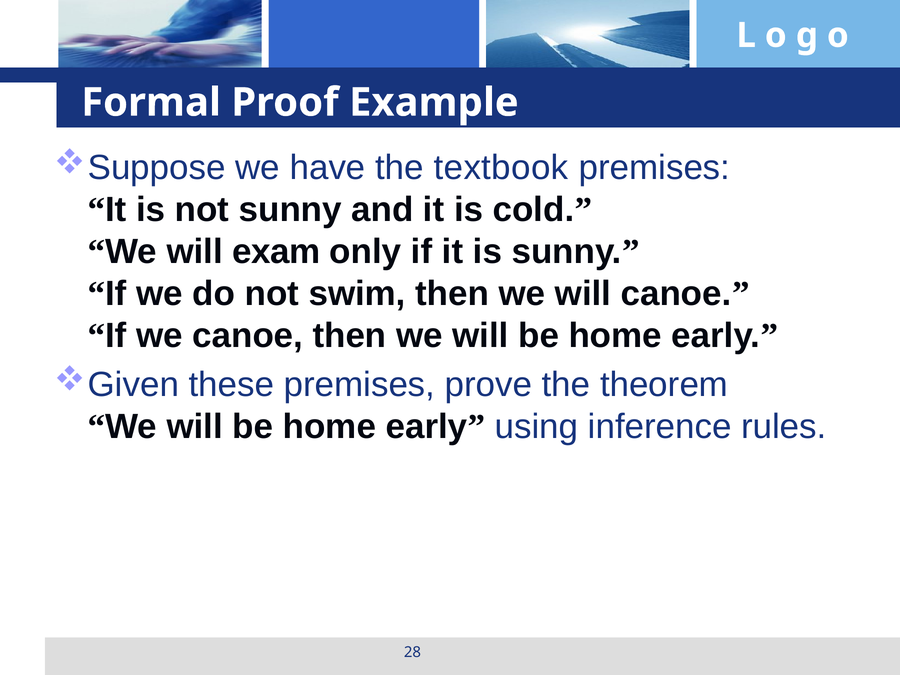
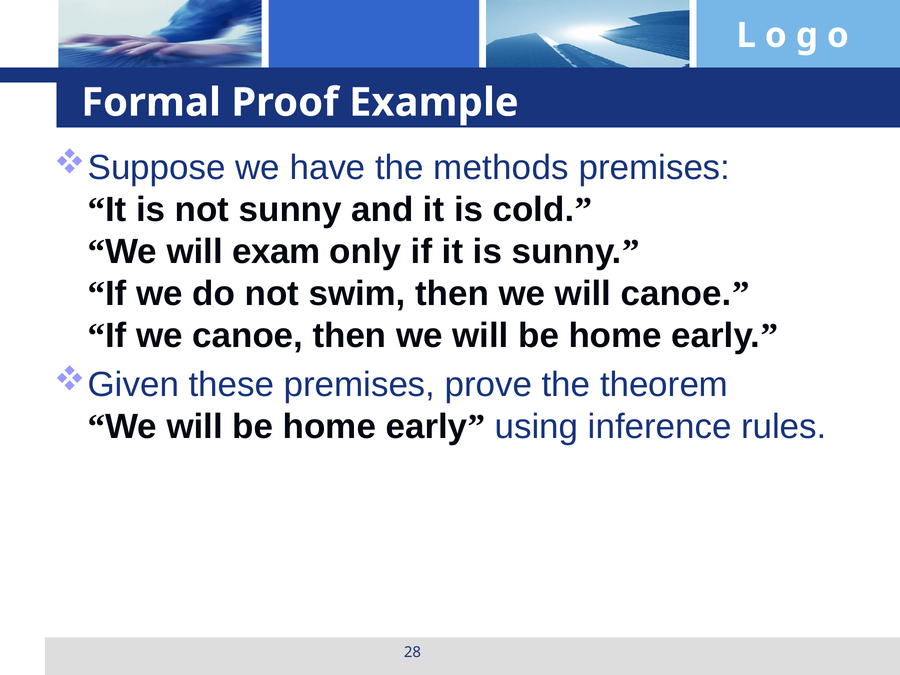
textbook: textbook -> methods (501, 168)
